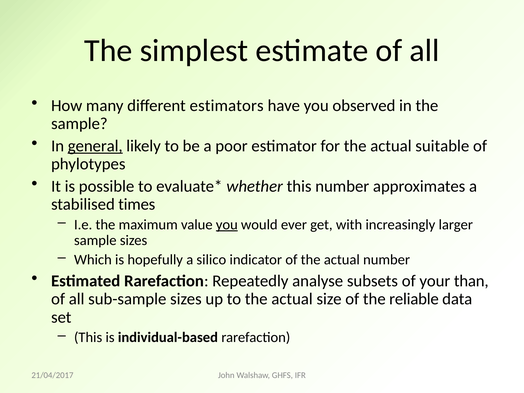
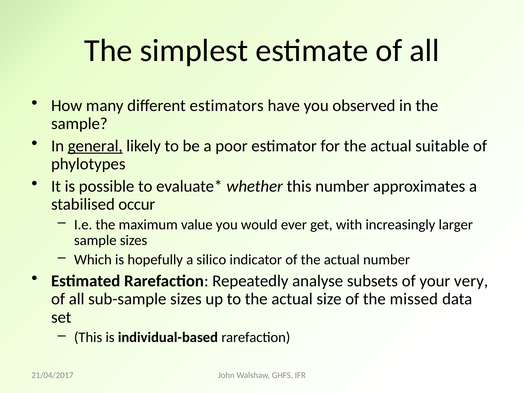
times: times -> occur (137, 204)
you underline: present -> none (227, 225)
than: than -> very (471, 281)
reliable: reliable -> missed (414, 299)
